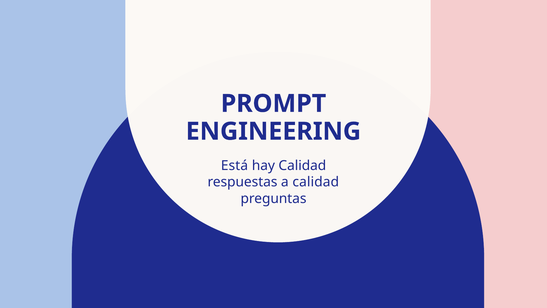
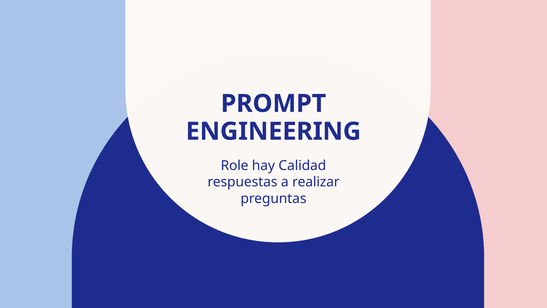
Está: Está -> Role (235, 165)
a calidad: calidad -> realizar (316, 182)
